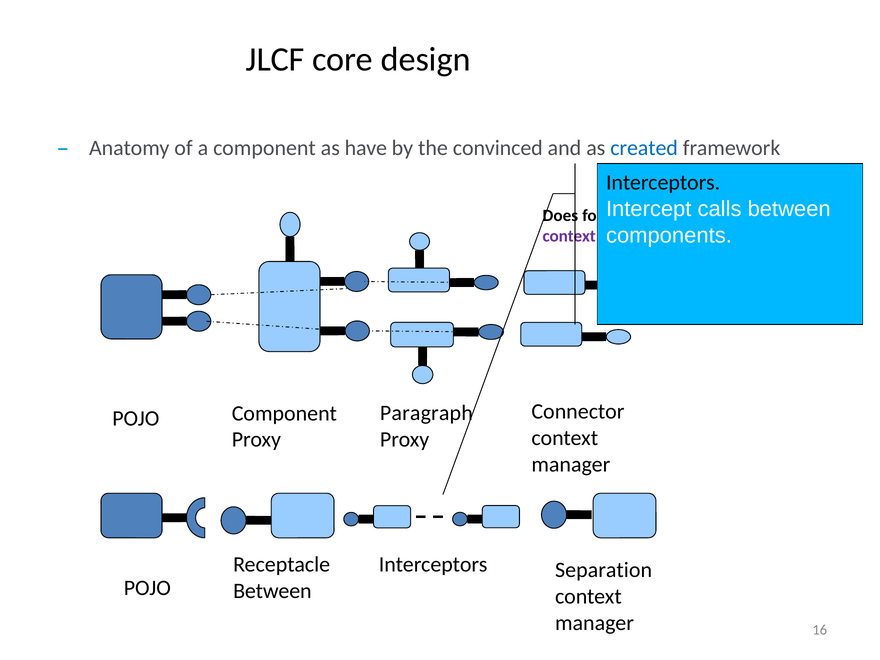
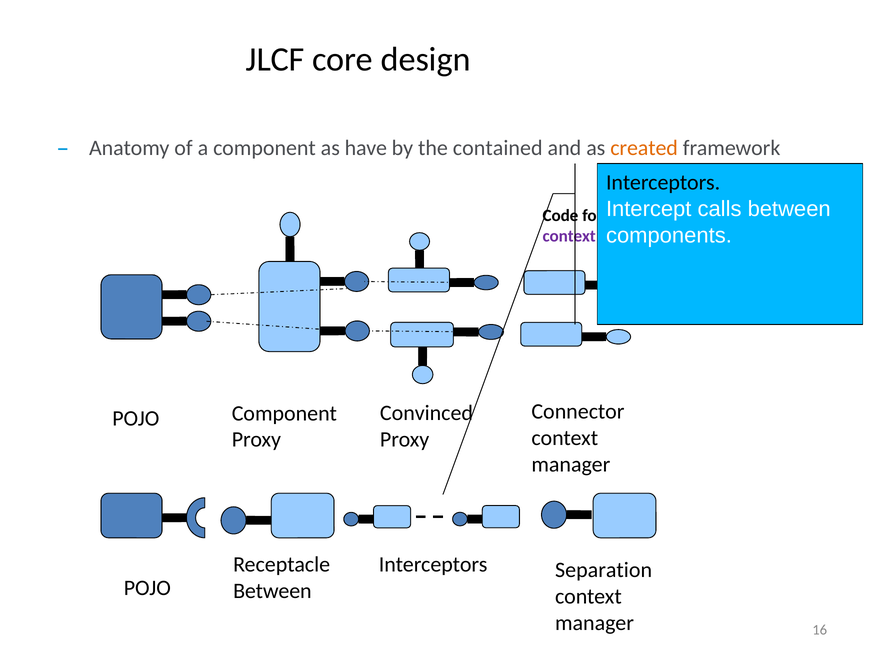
convinced: convinced -> contained (498, 148)
created colour: blue -> orange (644, 148)
Does: Does -> Code (560, 216)
Paragraph: Paragraph -> Convinced (426, 413)
